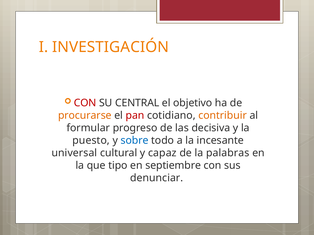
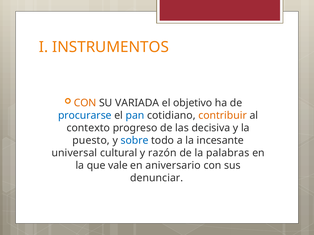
INVESTIGACIÓN: INVESTIGACIÓN -> INSTRUMENTOS (111, 47)
CON colour: red -> orange (85, 103)
CENTRAL: CENTRAL -> VARIADA (137, 103)
procurarse colour: orange -> blue (85, 116)
pan colour: red -> blue (135, 116)
formular: formular -> contexto (88, 128)
capaz: capaz -> razón (162, 153)
tipo: tipo -> vale (118, 166)
septiembre: septiembre -> aniversario (173, 166)
